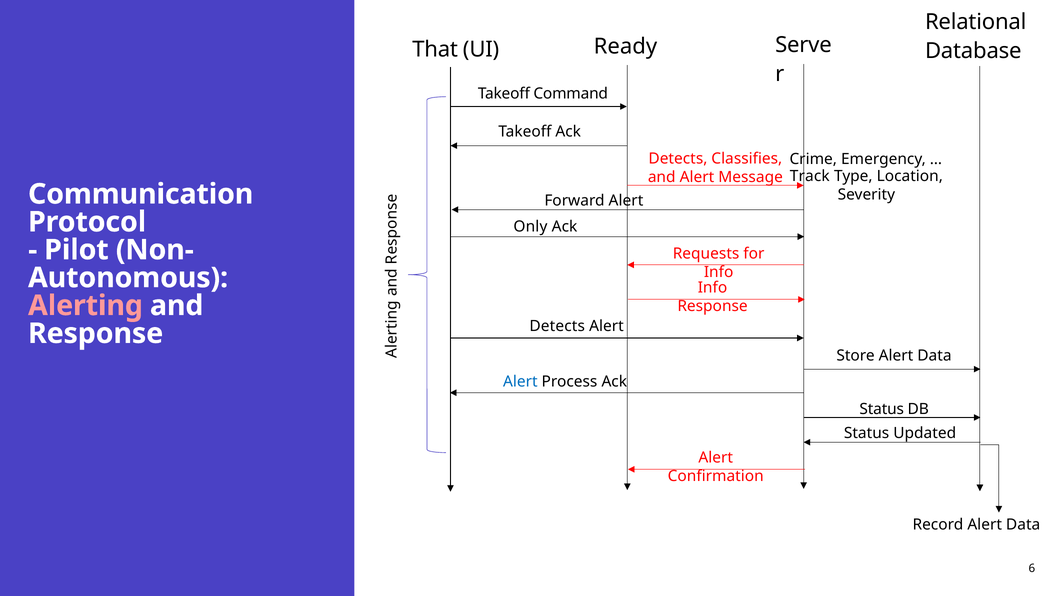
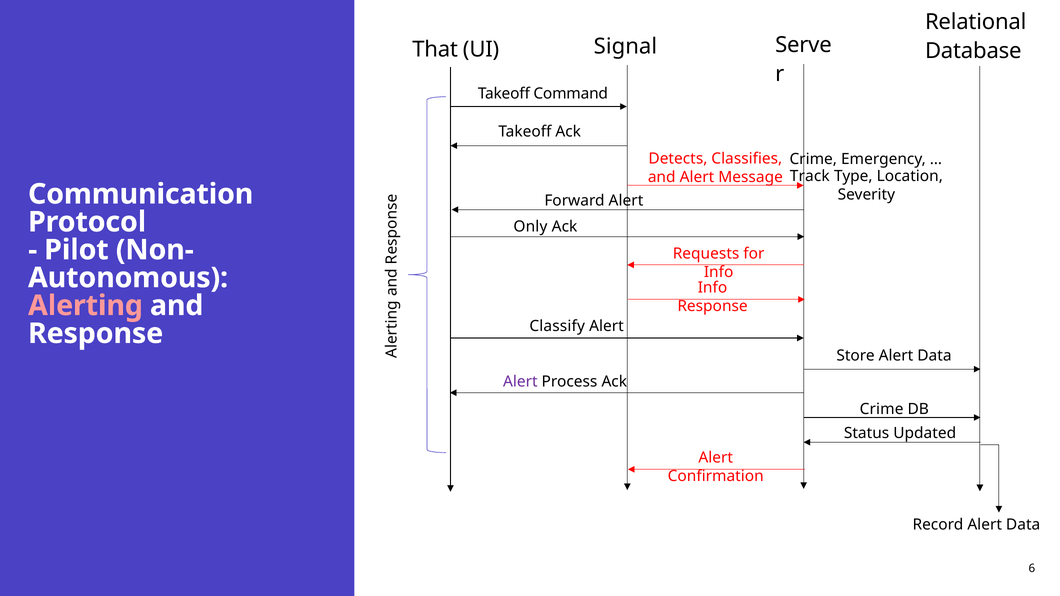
Ready: Ready -> Signal (625, 47)
Detects: Detects -> Classify (557, 327)
Alert colour: blue -> purple (520, 382)
Status: Status -> Crime (882, 409)
